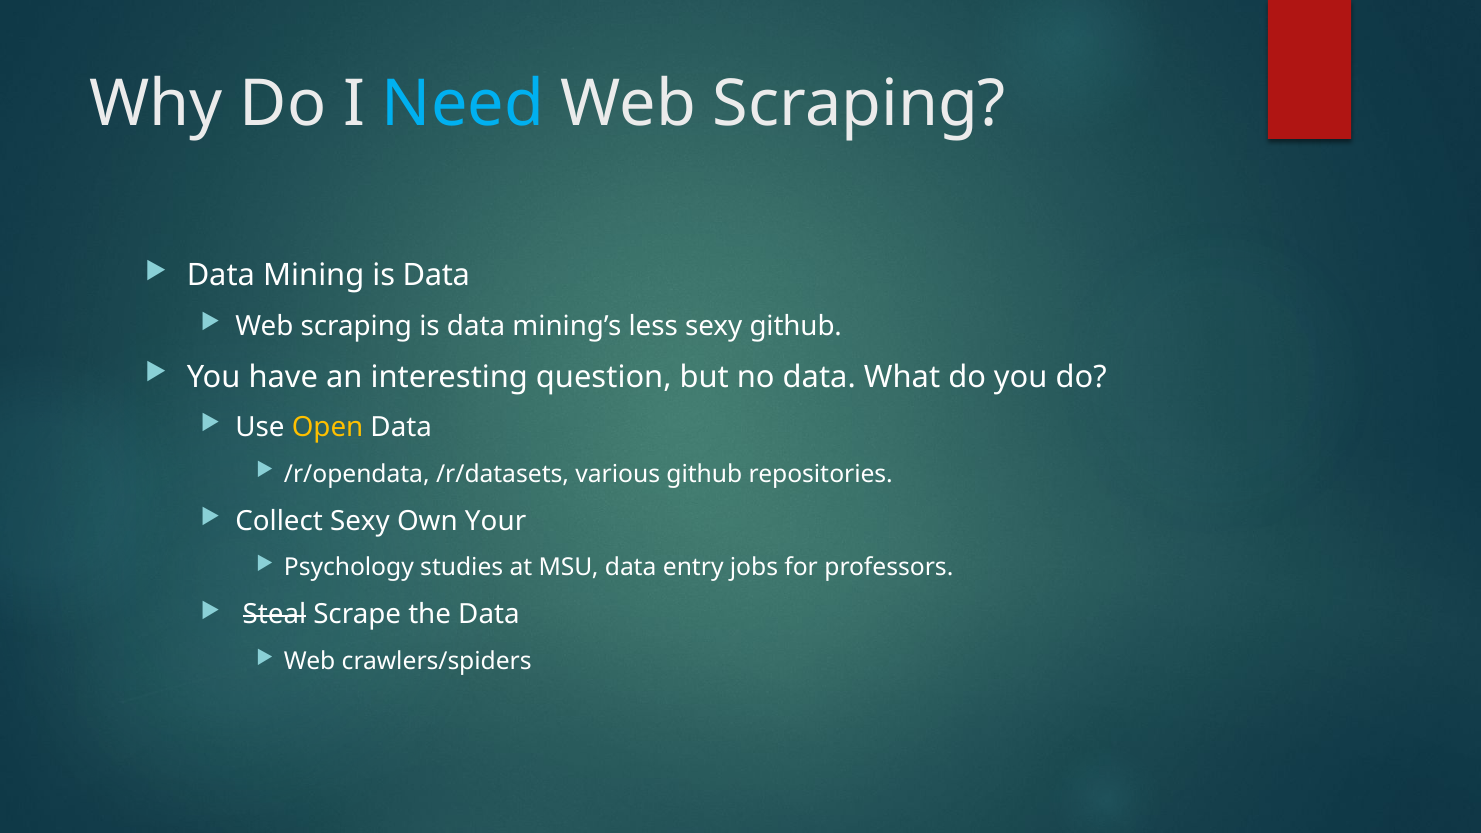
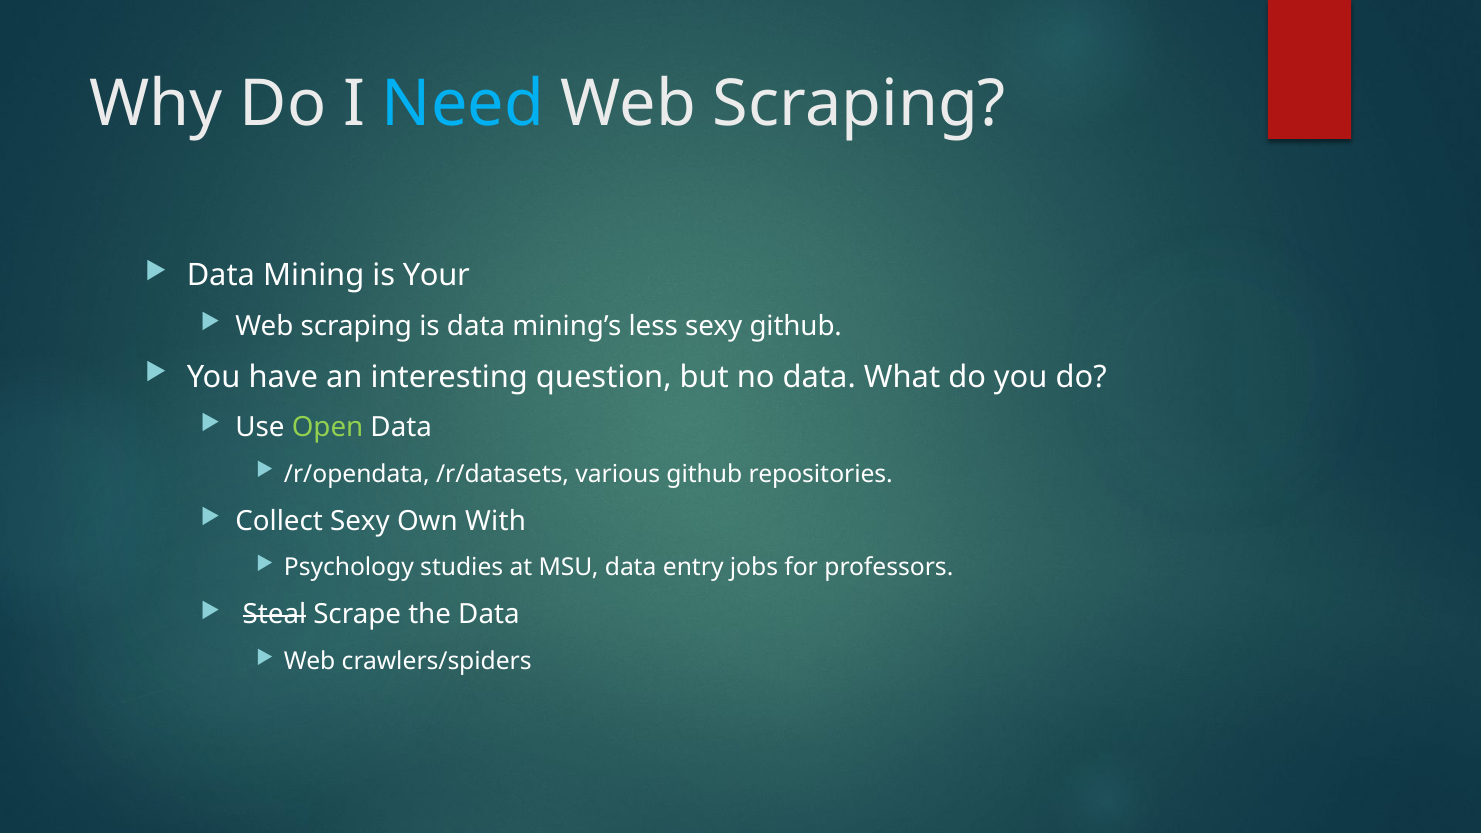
Mining is Data: Data -> Your (436, 276)
Open colour: yellow -> light green (328, 427)
Your: Your -> With (496, 521)
